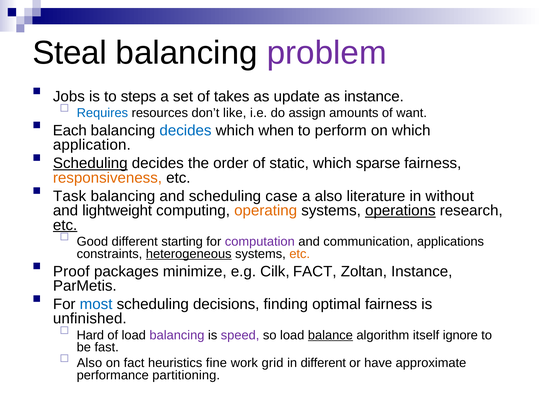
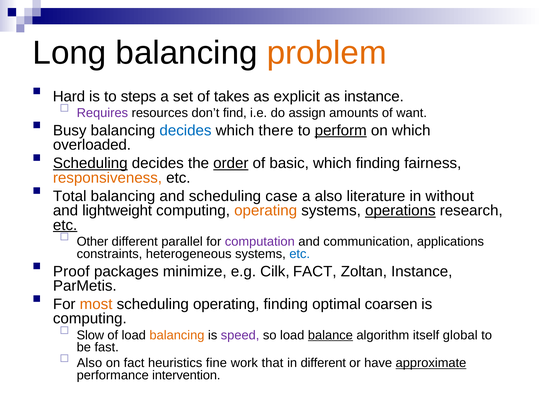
Steal: Steal -> Long (69, 53)
problem colour: purple -> orange (327, 53)
Jobs: Jobs -> Hard (69, 97)
update: update -> explicit (297, 97)
Requires colour: blue -> purple (102, 113)
like: like -> find (235, 113)
Each: Each -> Busy (70, 131)
when: when -> there (276, 131)
perform underline: none -> present (341, 131)
application: application -> overloaded (92, 145)
order underline: none -> present (231, 163)
static: static -> basic (289, 163)
which sparse: sparse -> finding (378, 163)
Task: Task -> Total (70, 196)
Good: Good -> Other (92, 242)
starting: starting -> parallel (182, 242)
heterogeneous underline: present -> none (189, 254)
etc colour: orange -> blue (300, 254)
most colour: blue -> orange (96, 304)
scheduling decisions: decisions -> operating (226, 304)
optimal fairness: fairness -> coarsen (391, 304)
unfinished: unfinished -> computing (90, 319)
Hard: Hard -> Slow (90, 335)
balancing colour: purple -> orange (177, 335)
ignore: ignore -> global (460, 335)
grid: grid -> that (273, 363)
approximate underline: none -> present (431, 363)
partitioning: partitioning -> intervention (186, 376)
